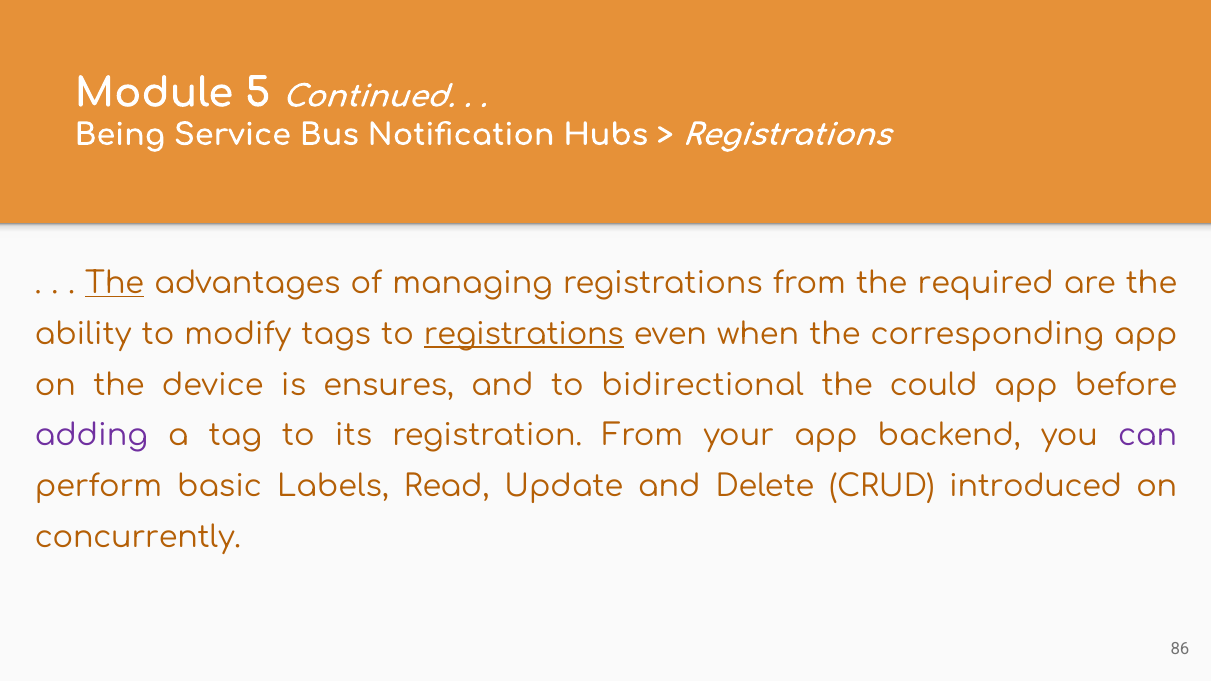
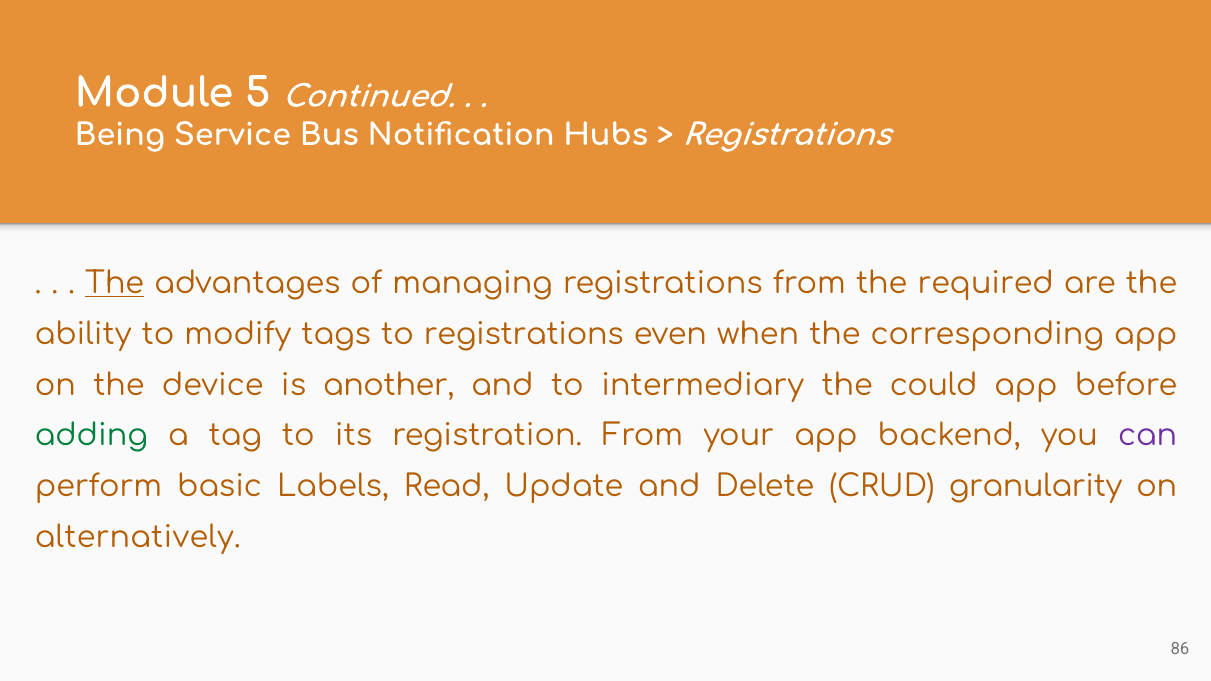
registrations underline: present -> none (524, 334)
ensures: ensures -> another (389, 385)
bidirectional: bidirectional -> intermediary (703, 385)
adding colour: purple -> green (91, 436)
introduced: introduced -> granularity (1036, 487)
concurrently: concurrently -> alternatively (138, 538)
